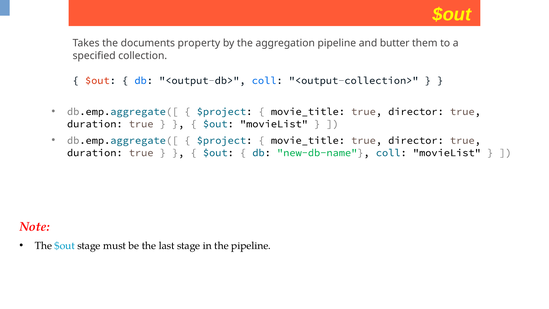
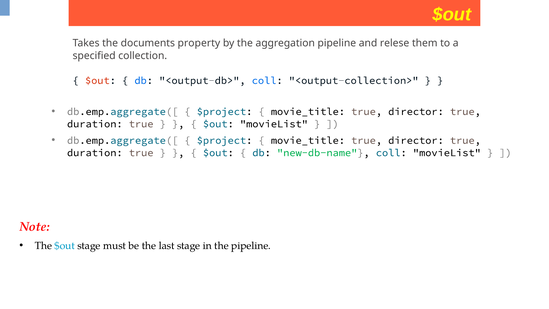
butter: butter -> relese (395, 43)
